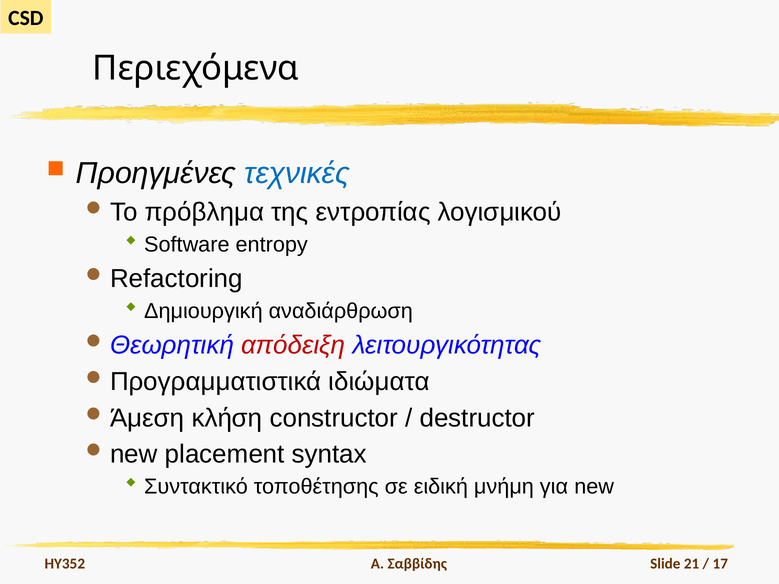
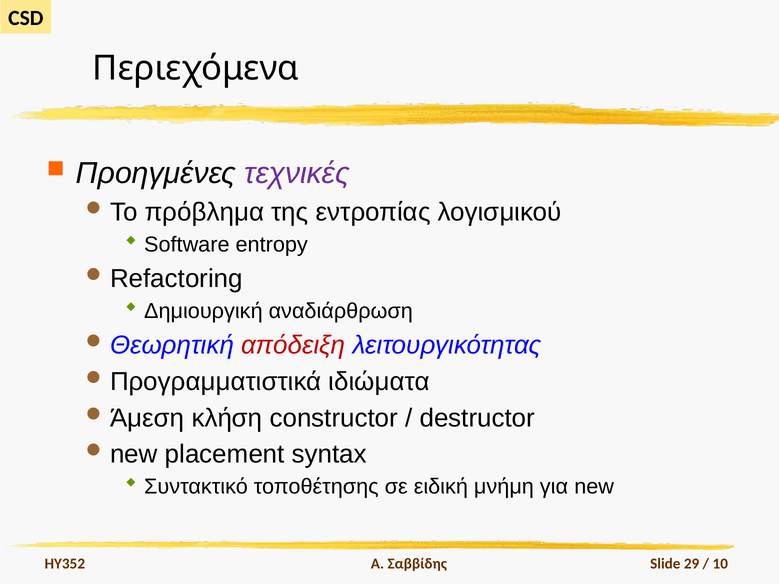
τεχνικές colour: blue -> purple (297, 173)
21: 21 -> 29 (692, 564)
17: 17 -> 10 (720, 564)
